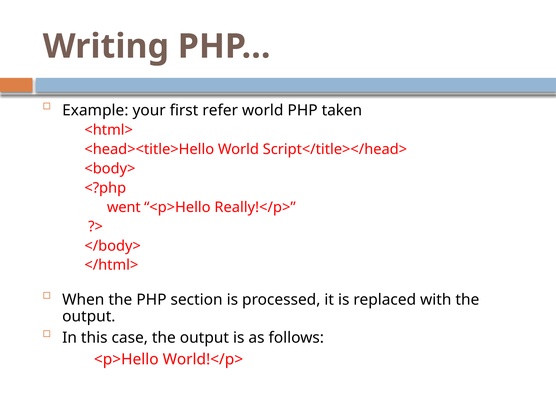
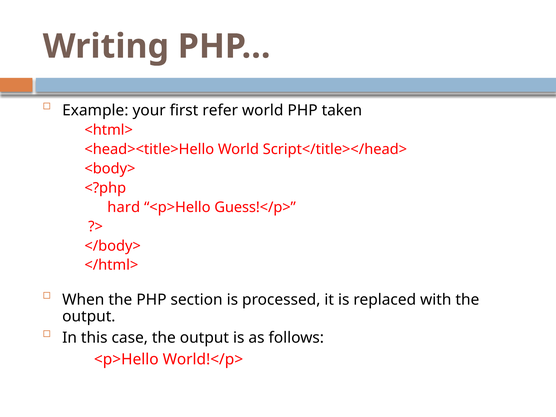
went: went -> hard (124, 207)
Really!</p>: Really!</p> -> Guess!</p> (255, 207)
